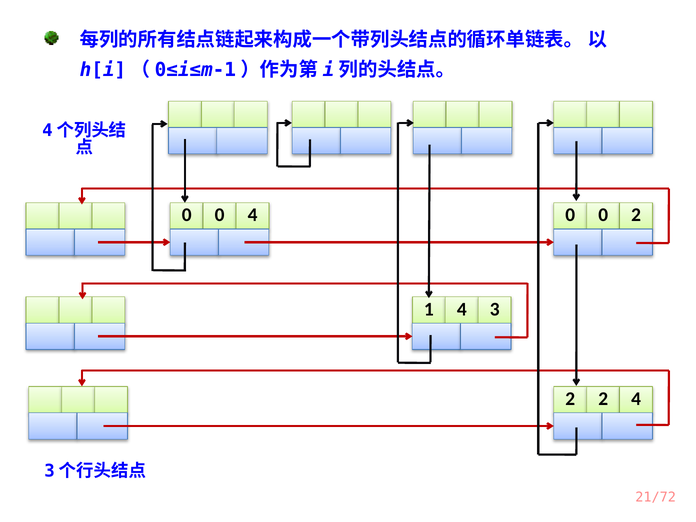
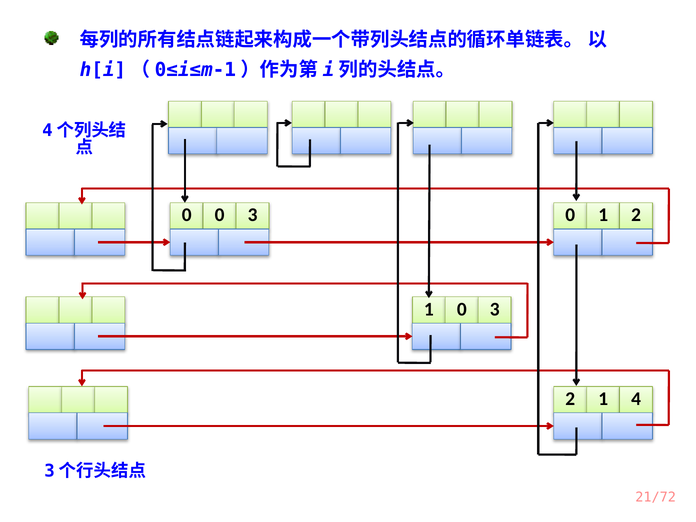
0 0 4: 4 -> 3 (253, 215)
0: 0 -> 1 (603, 215)
1 4: 4 -> 0 (462, 309)
2: 2 -> 1 (603, 399)
